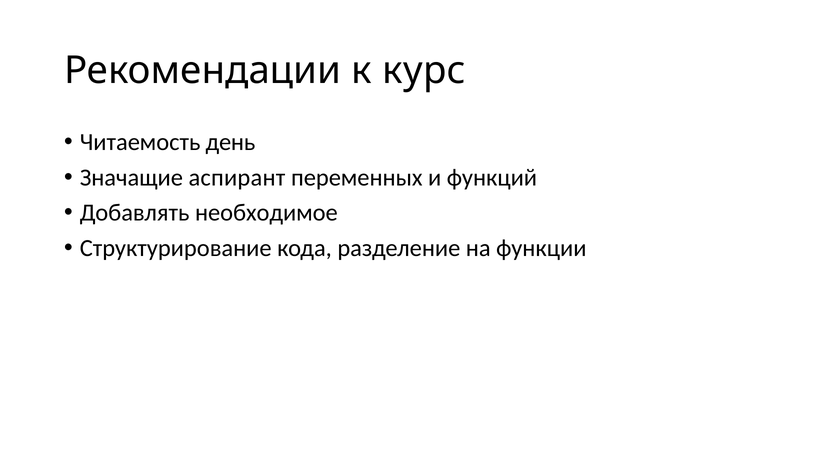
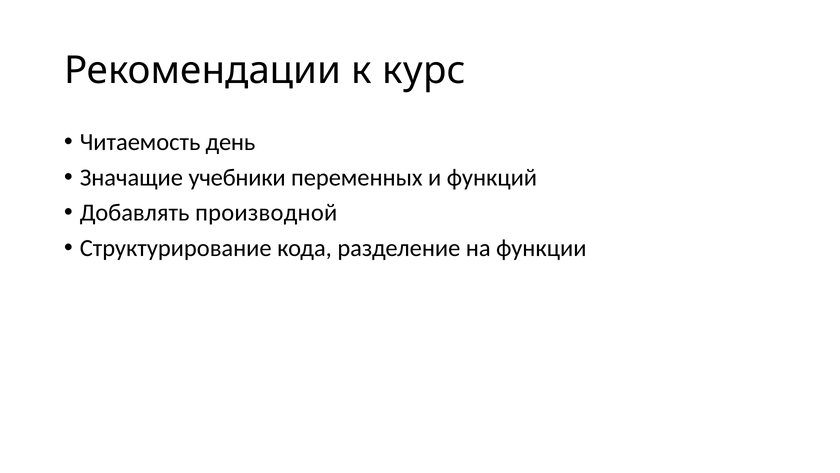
аспирант: аспирант -> учебники (237, 177)
необходимое: необходимое -> производной (266, 212)
